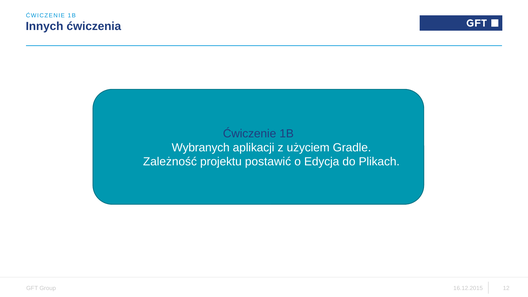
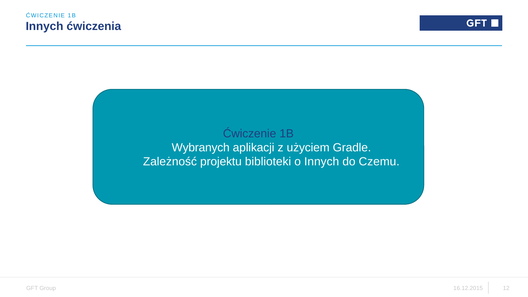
postawić: postawić -> biblioteki (268, 162)
o Edycja: Edycja -> Innych (322, 162)
Plikach: Plikach -> Czemu (379, 162)
